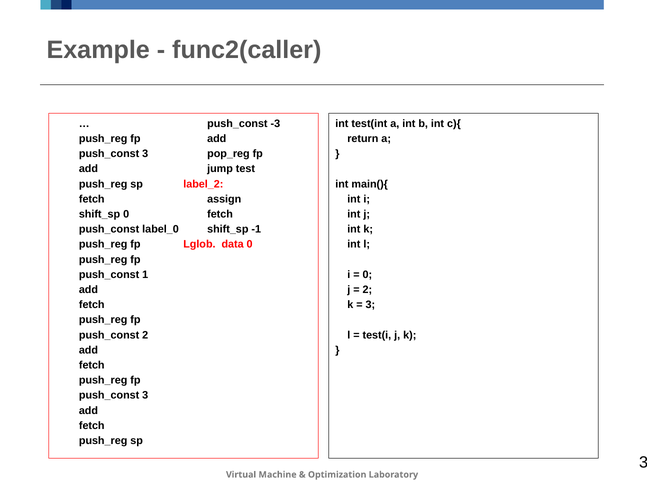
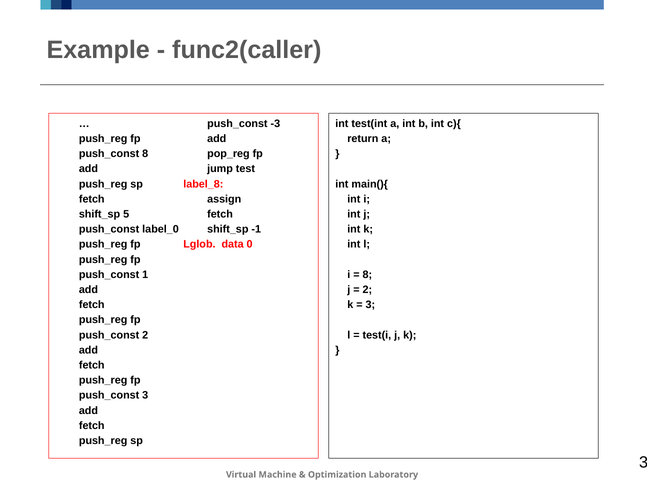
3: 3 -> 8 (145, 154)
label_2: label_2 -> label_8 (203, 184)
shift_sp 0: 0 -> 5 (126, 214)
0: 0 -> 8 (367, 275)
